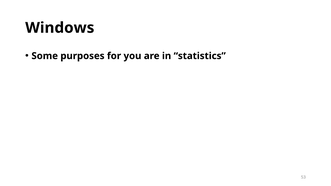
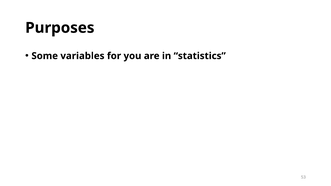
Windows: Windows -> Purposes (60, 28)
purposes: purposes -> variables (82, 56)
